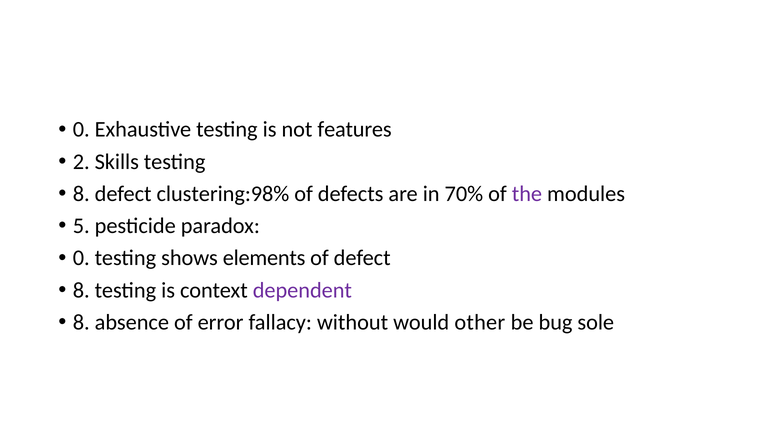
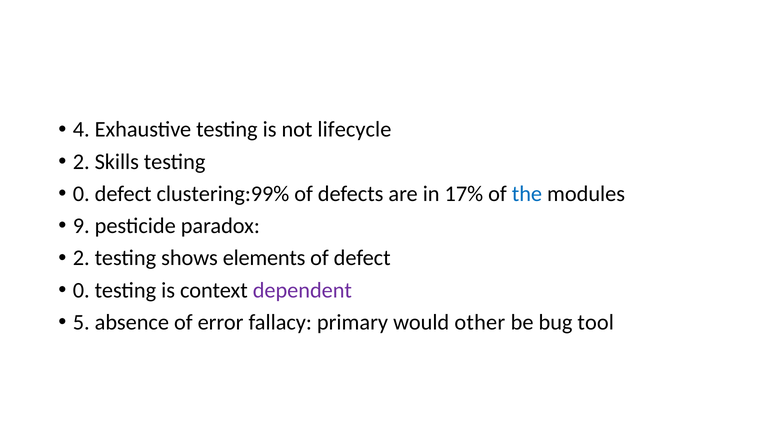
0: 0 -> 4 (81, 130)
features: features -> lifecycle (354, 130)
8: 8 -> 0 (81, 194)
clustering:98%: clustering:98% -> clustering:99% (223, 194)
70%: 70% -> 17% (464, 194)
the colour: purple -> blue (527, 194)
5: 5 -> 9 (81, 226)
0: 0 -> 2 (81, 258)
8: 8 -> 0 (81, 290)
8: 8 -> 5 (81, 322)
without: without -> primary (352, 322)
sole: sole -> tool (596, 322)
